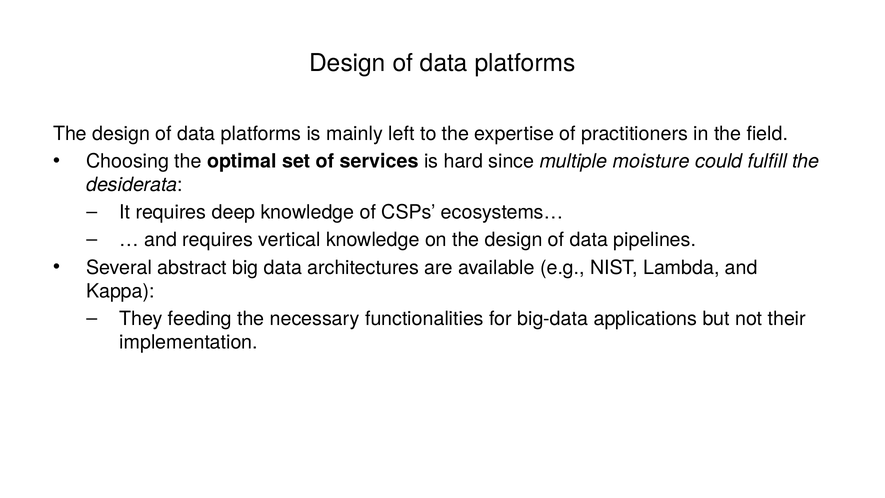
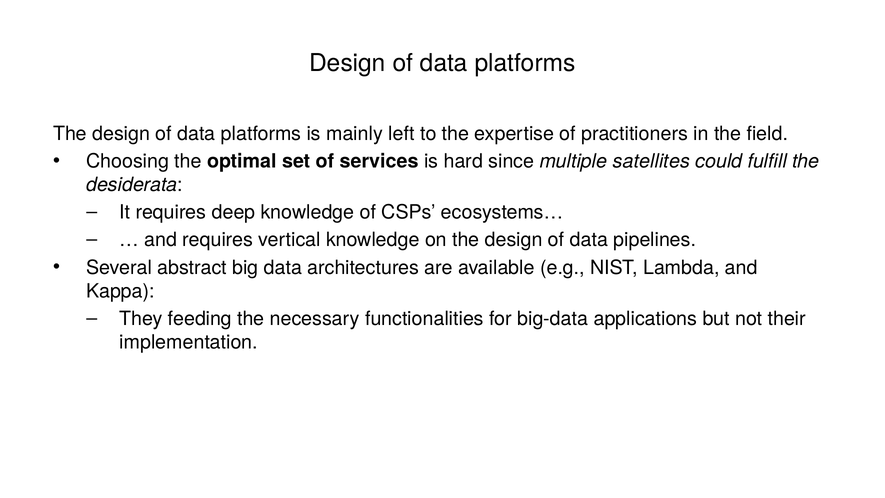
moisture: moisture -> satellites (651, 161)
